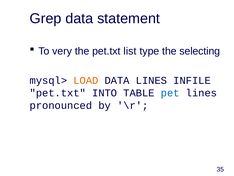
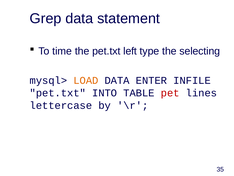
very: very -> time (62, 51)
list: list -> left (130, 51)
DATA LINES: LINES -> ENTER (151, 80)
pet colour: blue -> red (170, 93)
pronounced: pronounced -> lettercase (61, 105)
